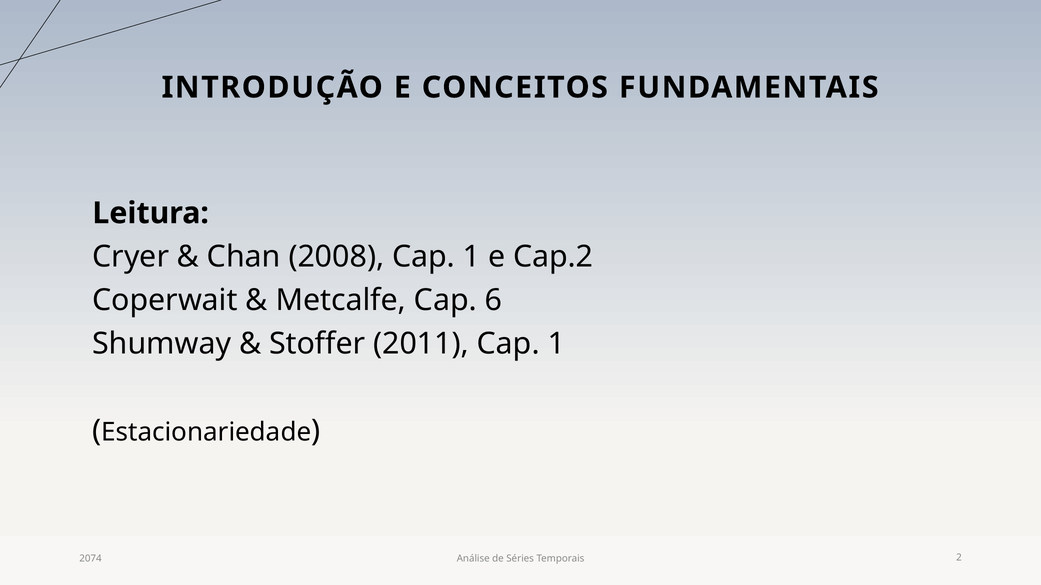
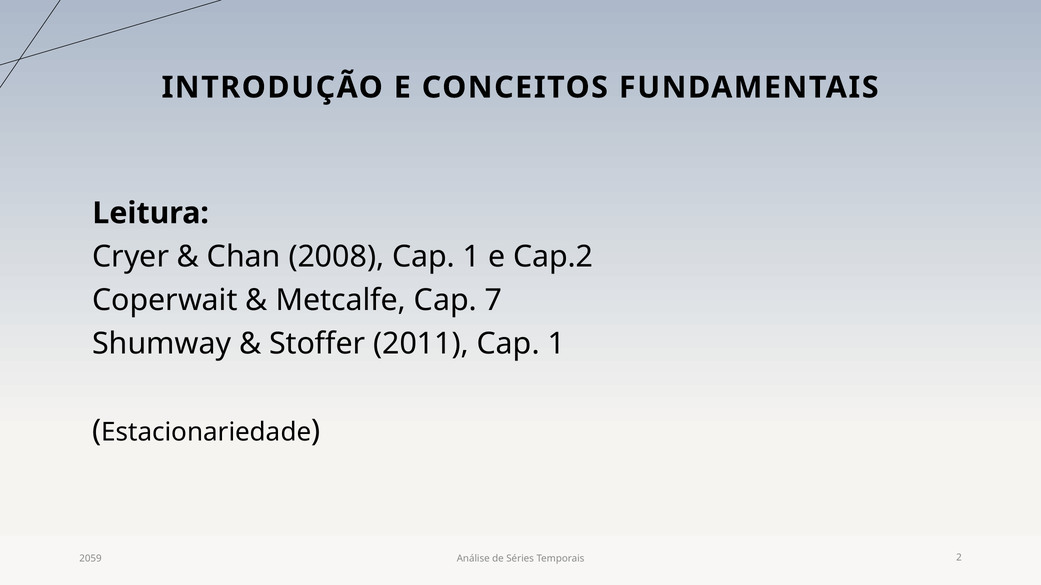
6: 6 -> 7 (493, 301)
2074: 2074 -> 2059 (91, 559)
